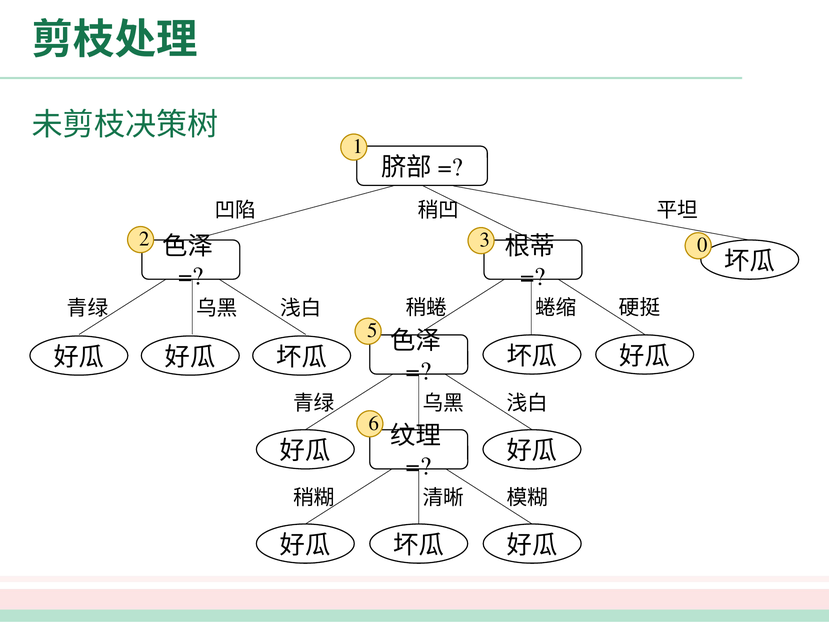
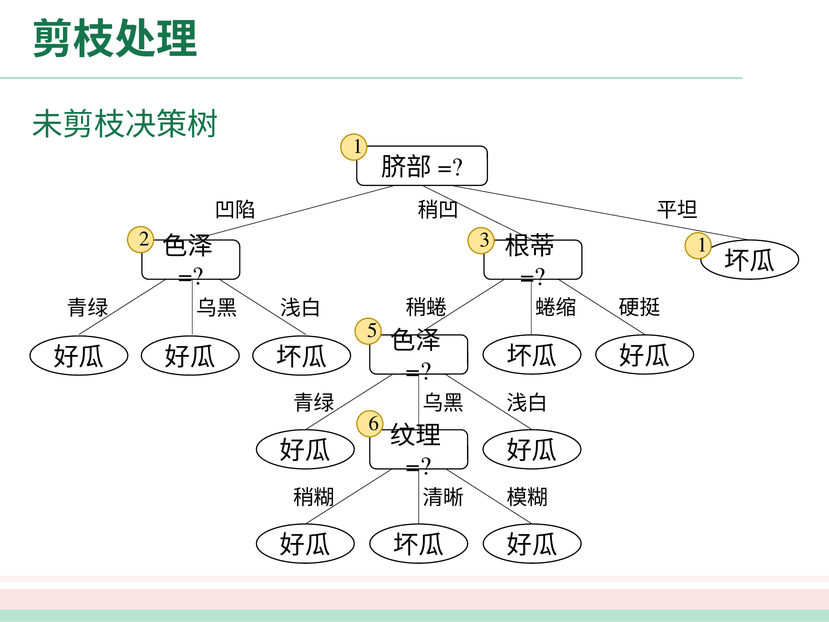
3 0: 0 -> 1 (702, 245)
